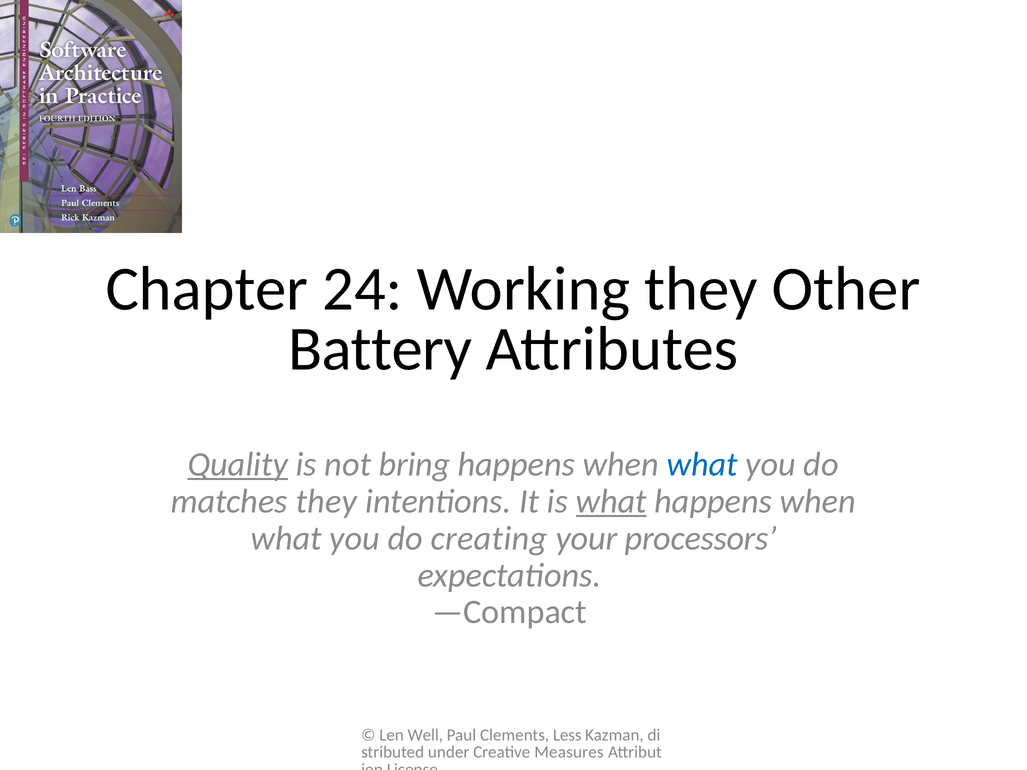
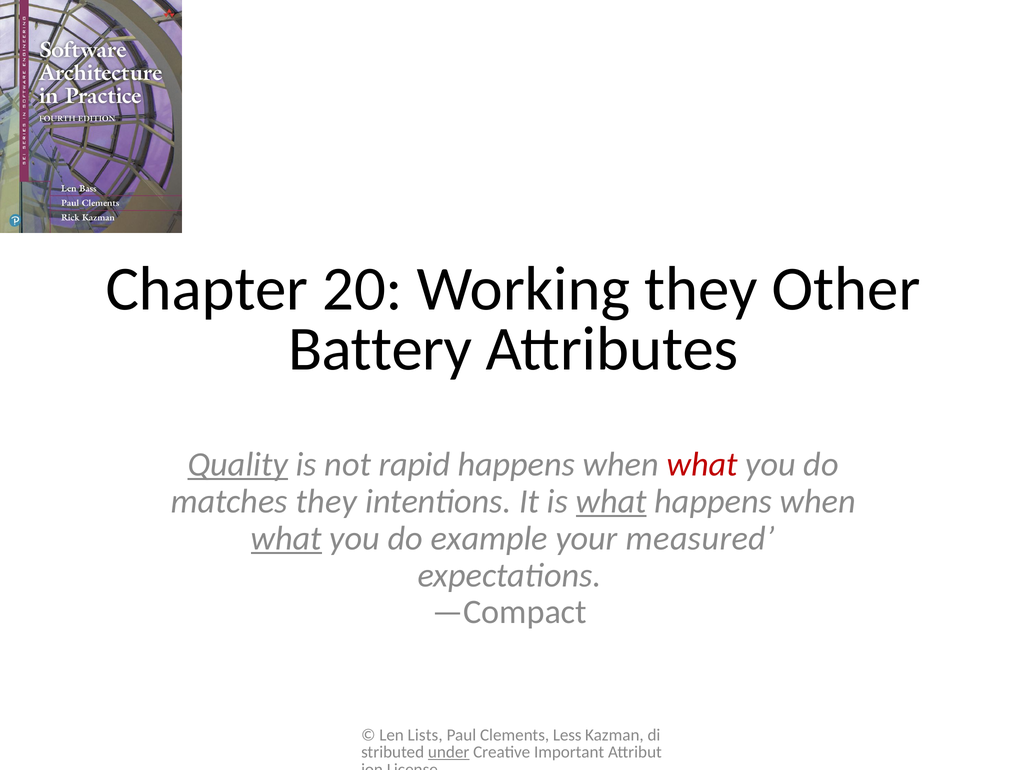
24: 24 -> 20 (362, 289)
bring: bring -> rapid (414, 465)
what colour: blue -> red (702, 465)
what underline: none -> present (286, 538)
creating: creating -> example (489, 538)
processors: processors -> measured (700, 538)
Well: Well -> Lists (425, 735)
under underline: none -> present (449, 753)
Measures: Measures -> Important (569, 753)
